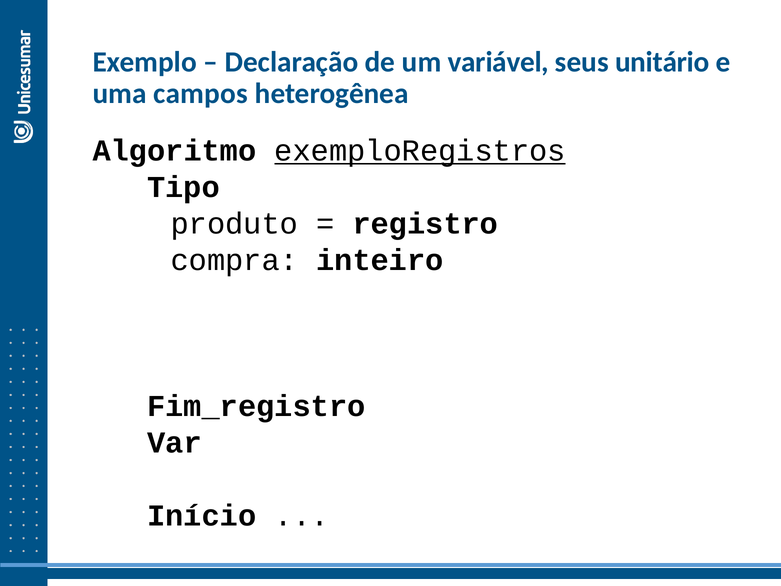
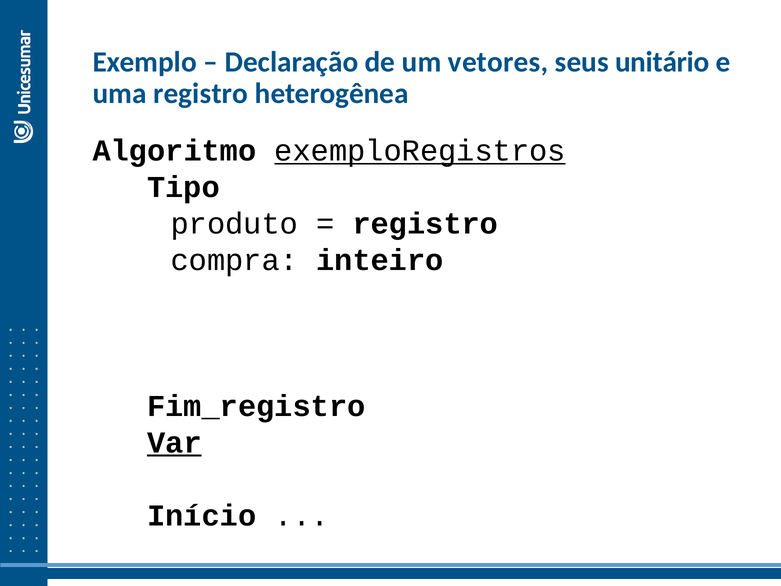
variável: variável -> vetores (498, 62)
uma campos: campos -> registro (201, 94)
Var underline: none -> present (174, 442)
